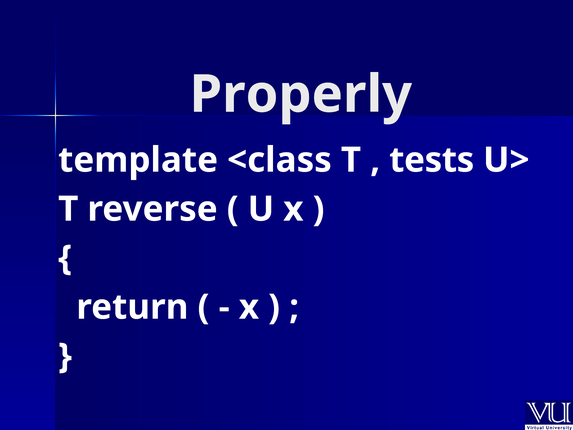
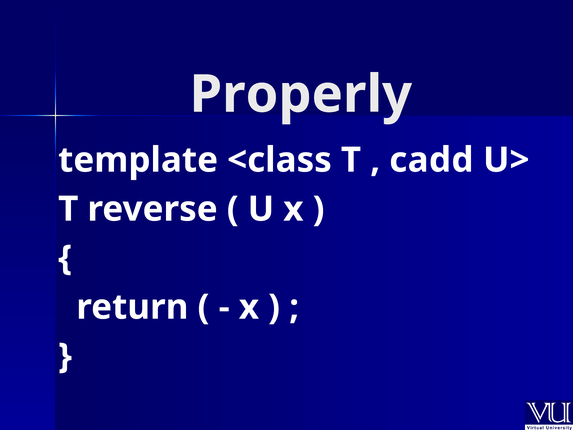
tests: tests -> cadd (431, 160)
